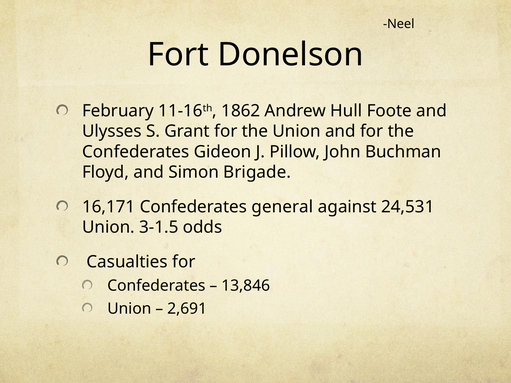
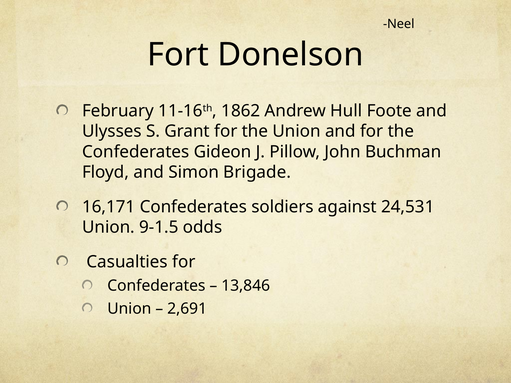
general: general -> soldiers (282, 207)
3-1.5: 3-1.5 -> 9-1.5 (159, 227)
